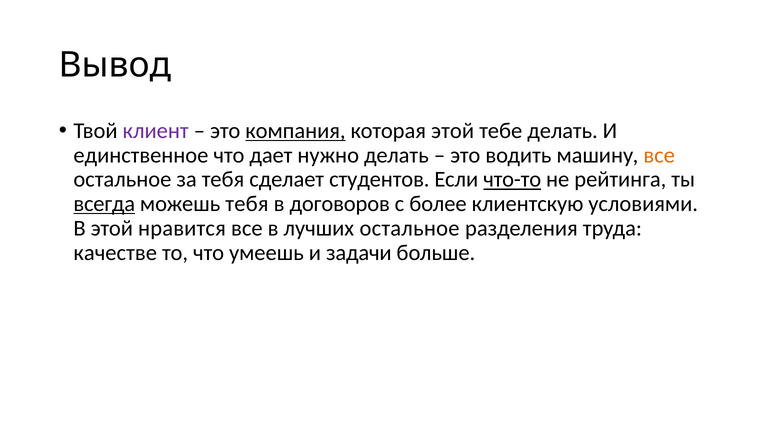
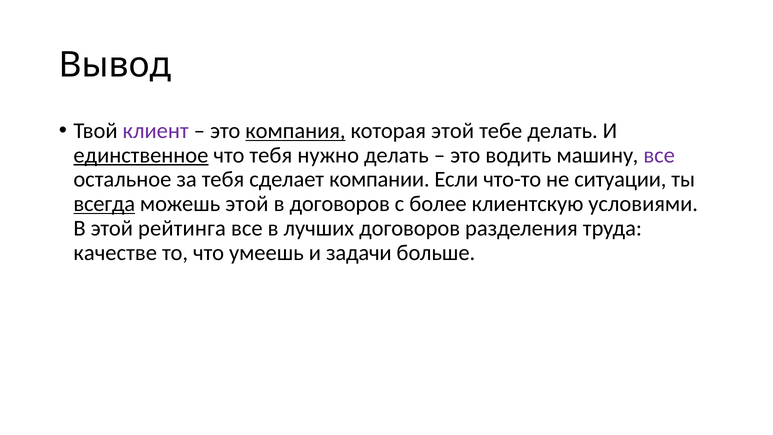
единственное underline: none -> present (141, 155)
что дает: дает -> тебя (271, 155)
все colour: orange -> purple (659, 155)
студентов: студентов -> компании (379, 179)
что-то underline: present -> none (512, 179)
рейтинга: рейтинга -> ситуации (620, 179)
можешь тебя: тебя -> этой (247, 204)
нравится: нравится -> рейтинга (182, 228)
лучших остальное: остальное -> договоров (410, 228)
